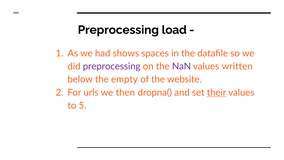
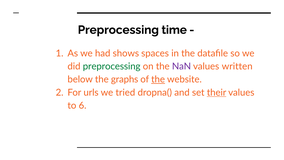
load: load -> time (174, 30)
preprocessing colour: purple -> green (112, 66)
empty: empty -> graphs (125, 79)
the underline: none -> present (158, 79)
then: then -> tried (125, 92)
5: 5 -> 6 (83, 105)
